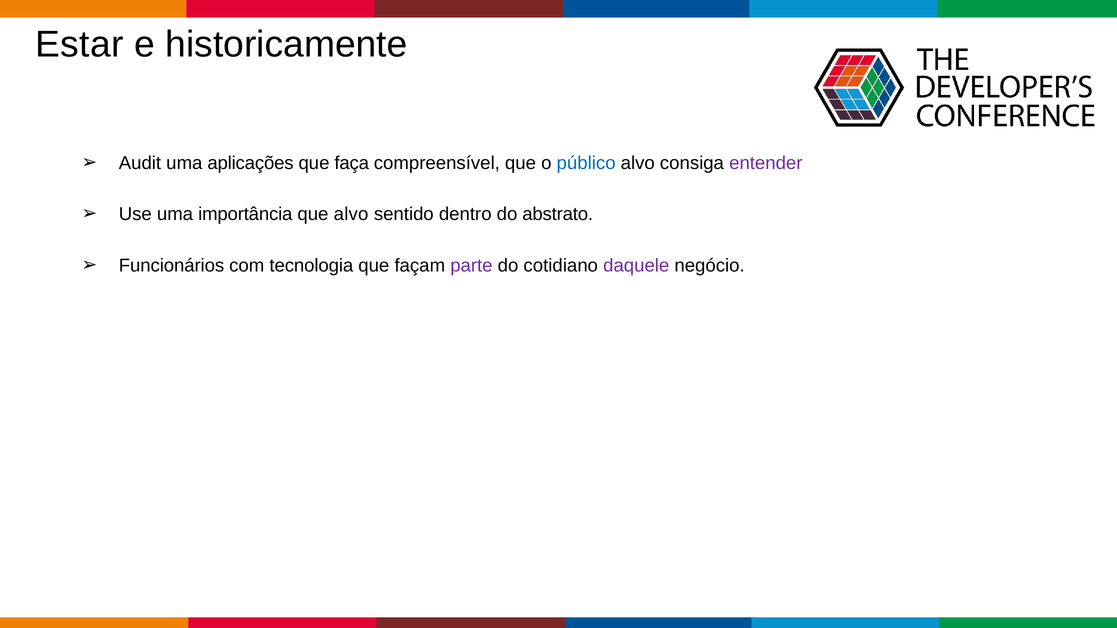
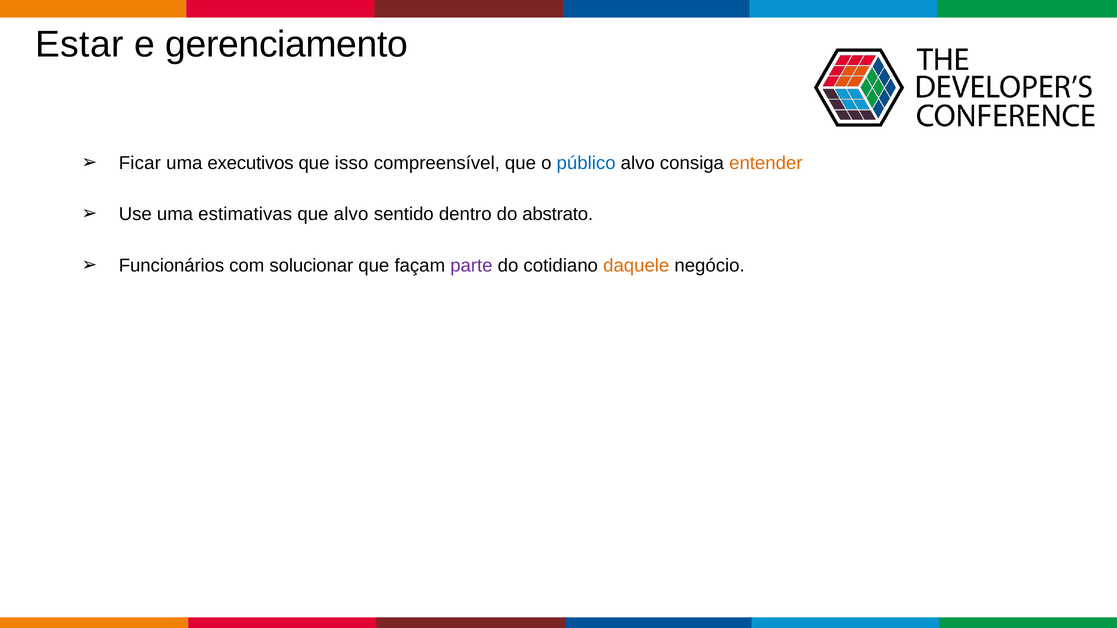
historicamente: historicamente -> gerenciamento (287, 44)
Audit: Audit -> Ficar (140, 163)
aplicações: aplicações -> executivos (251, 163)
faça: faça -> isso (352, 163)
entender colour: purple -> orange (766, 163)
importância: importância -> estimativas (245, 214)
tecnologia: tecnologia -> solucionar (311, 266)
daquele colour: purple -> orange (636, 266)
